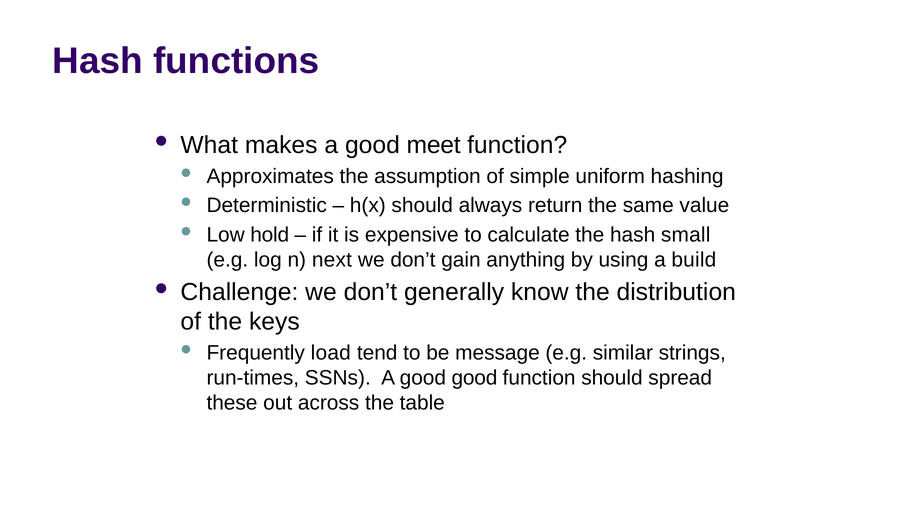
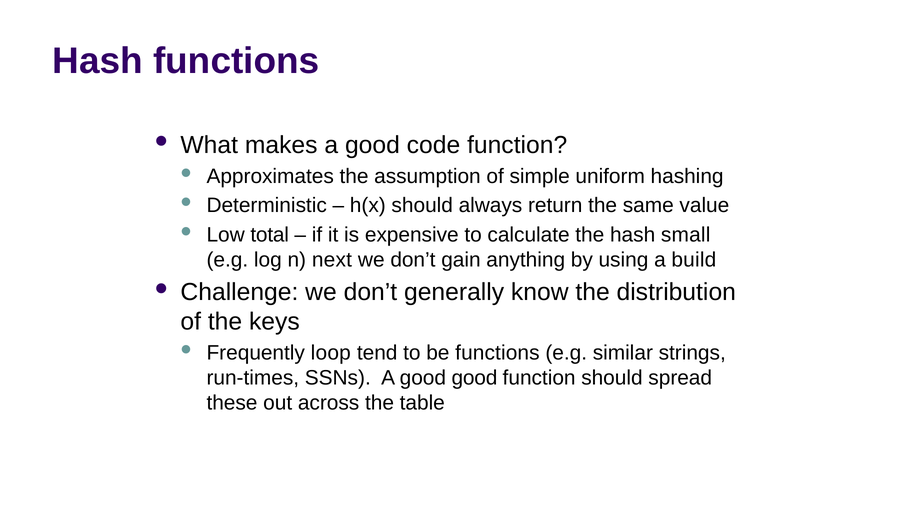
meet: meet -> code (433, 145)
hold: hold -> total (270, 235)
load: load -> loop (331, 353)
be message: message -> functions (497, 353)
